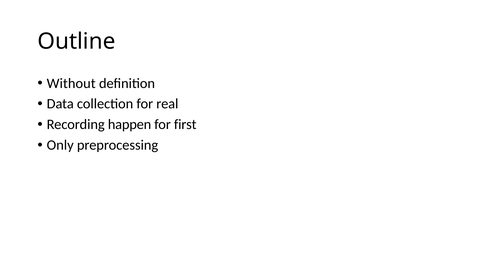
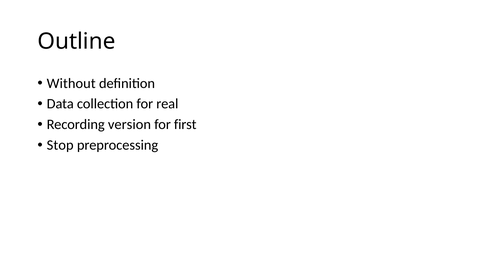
happen: happen -> version (129, 124)
Only: Only -> Stop (60, 145)
